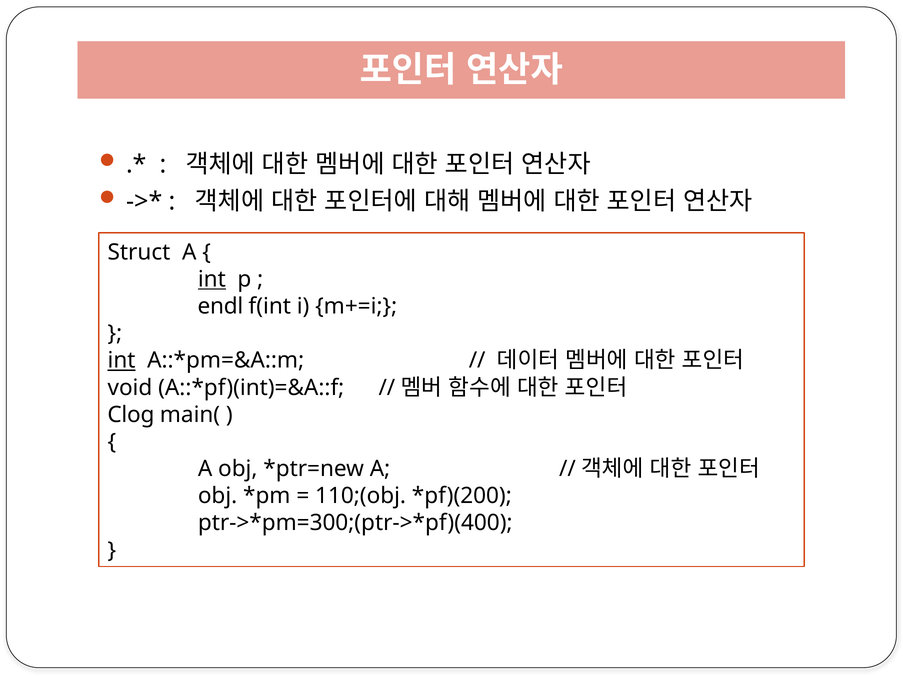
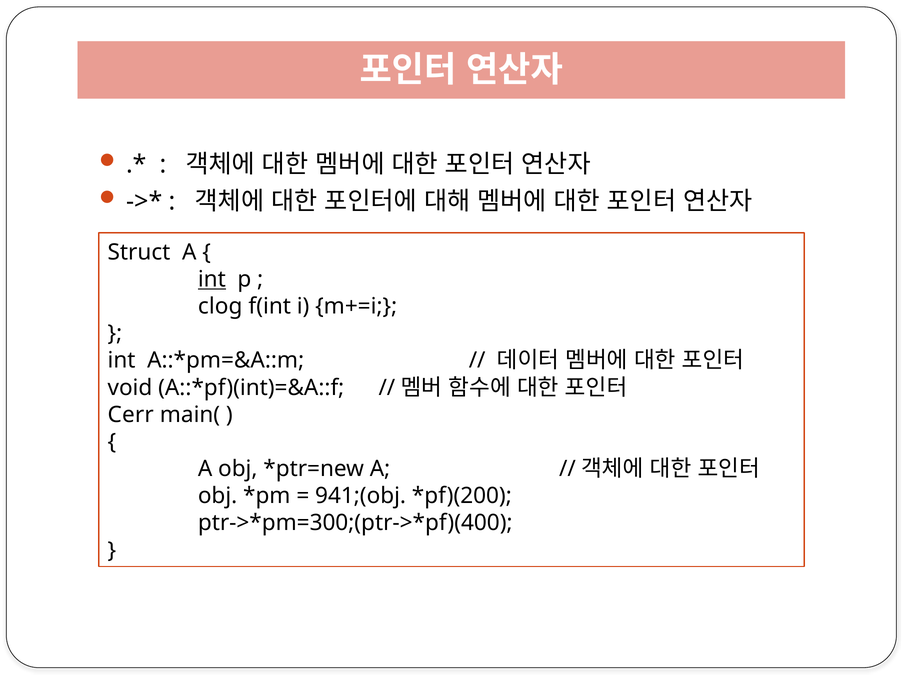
endl: endl -> clog (220, 307)
int underline: present -> none (122, 361)
Clog: Clog -> Cerr (131, 415)
110;(obj: 110;(obj -> 941;(obj (361, 496)
